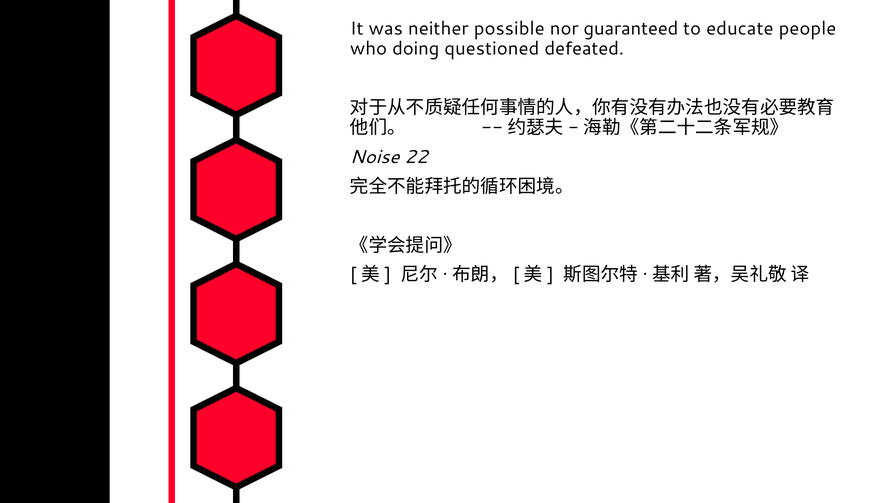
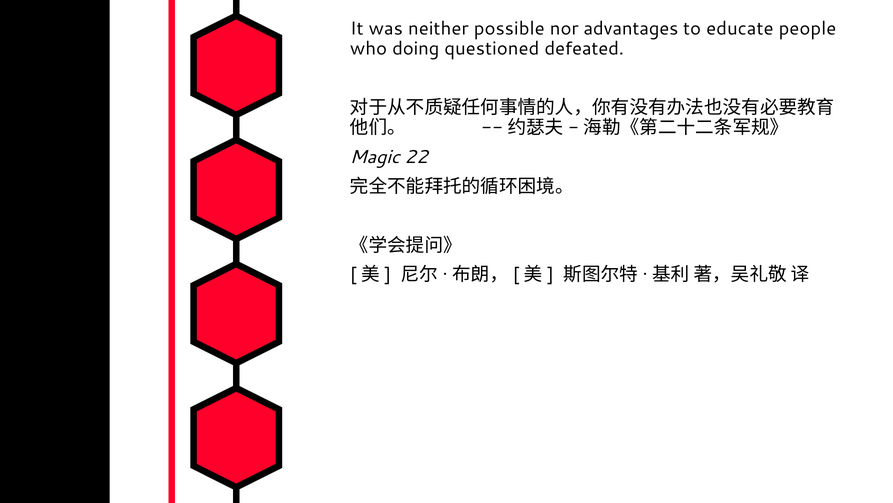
guaranteed: guaranteed -> advantages (631, 28)
Noise: Noise -> Magic (375, 157)
